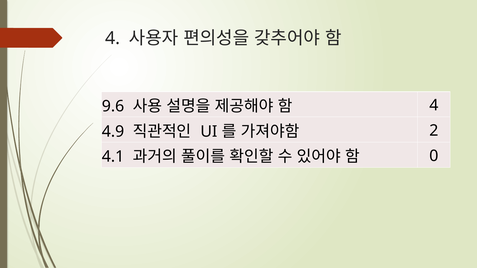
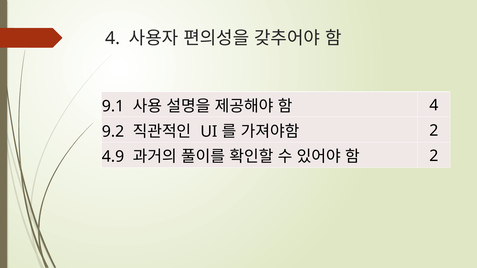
9.6: 9.6 -> 9.1 (113, 106)
4.9: 4.9 -> 9.2 (113, 132)
4.1: 4.1 -> 4.9 (113, 157)
0: 0 -> 2 (434, 156)
